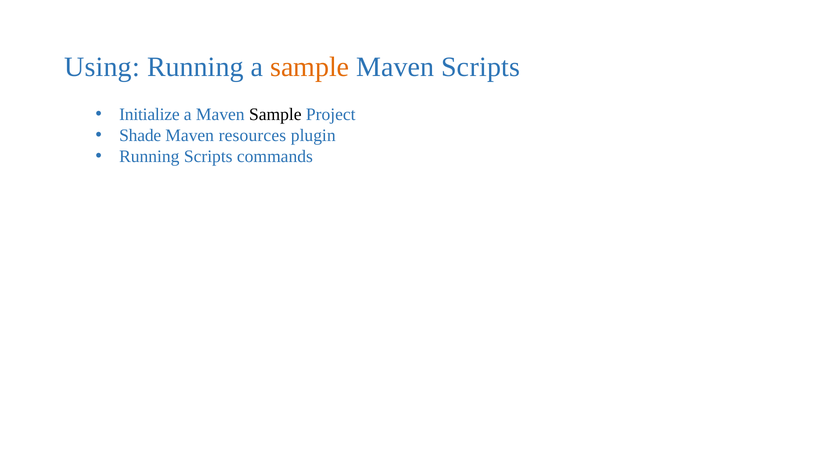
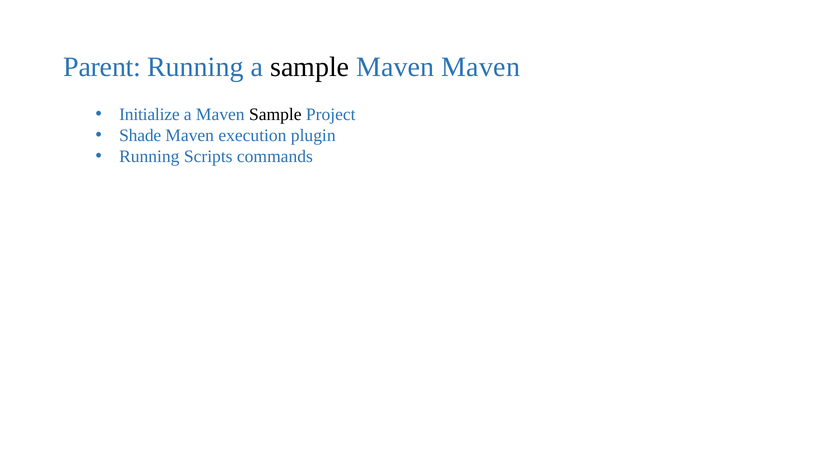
Using: Using -> Parent (102, 67)
sample colour: orange -> black (310, 67)
Maven Scripts: Scripts -> Maven (481, 67)
resources: resources -> execution (252, 136)
